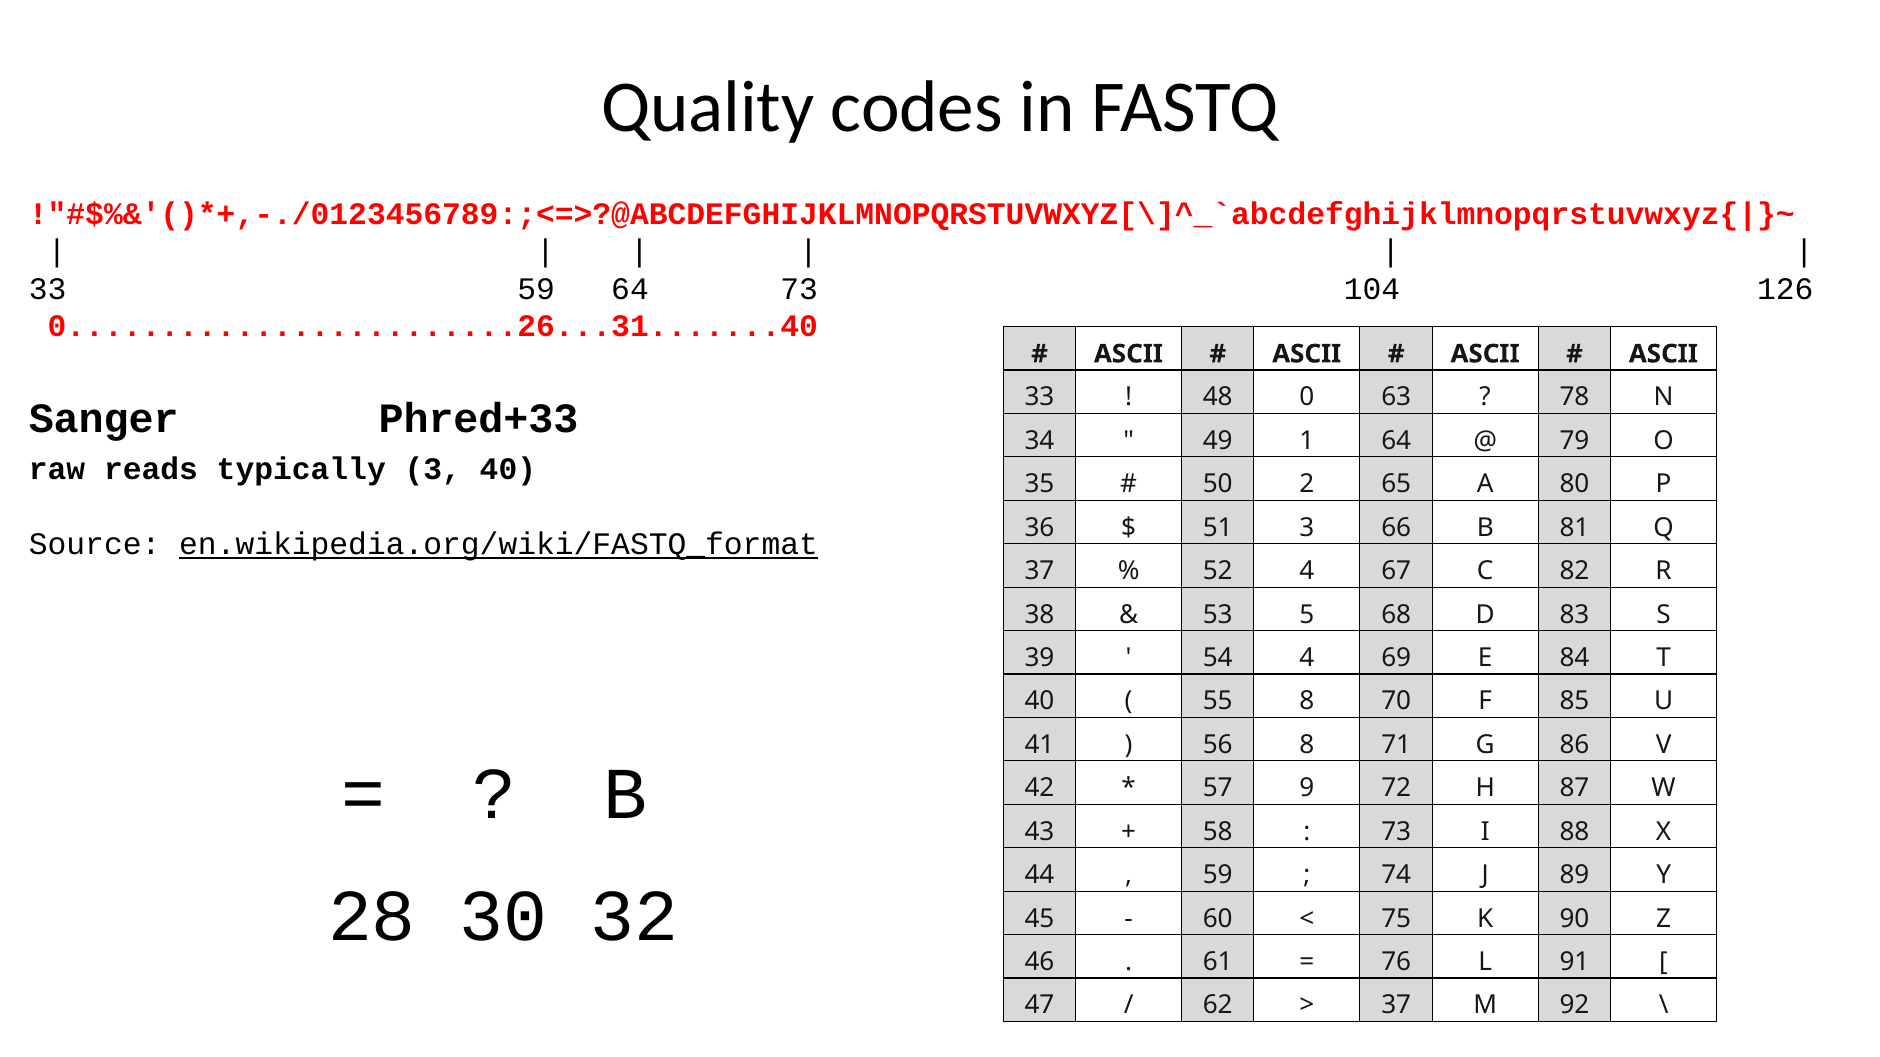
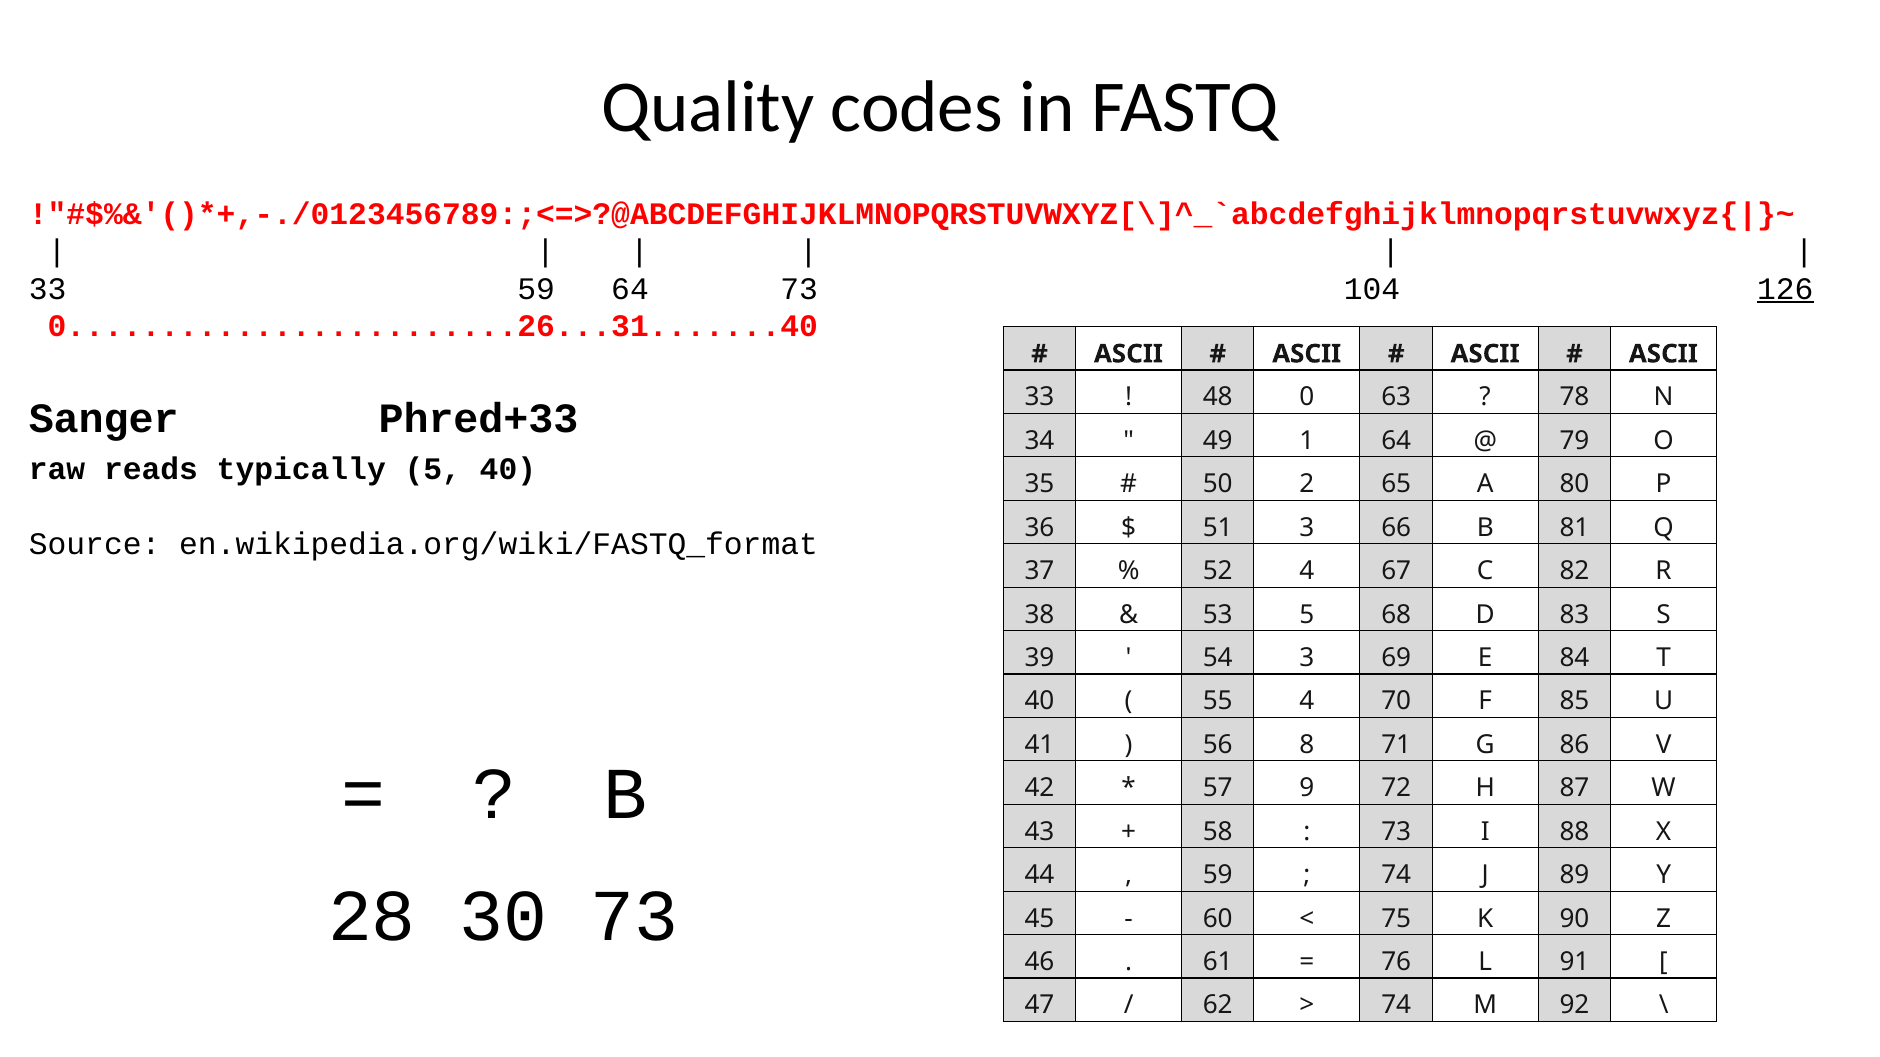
126 underline: none -> present (1785, 289)
typically 3: 3 -> 5 (433, 469)
en.wikipedia.org/wiki/FASTQ_format underline: present -> none (499, 545)
4: 4 -> 3 (1307, 658)
8: 8 -> 4 (1307, 702)
30 32: 32 -> 73 (635, 917)
37: 37 -> 74 (1396, 1006)
